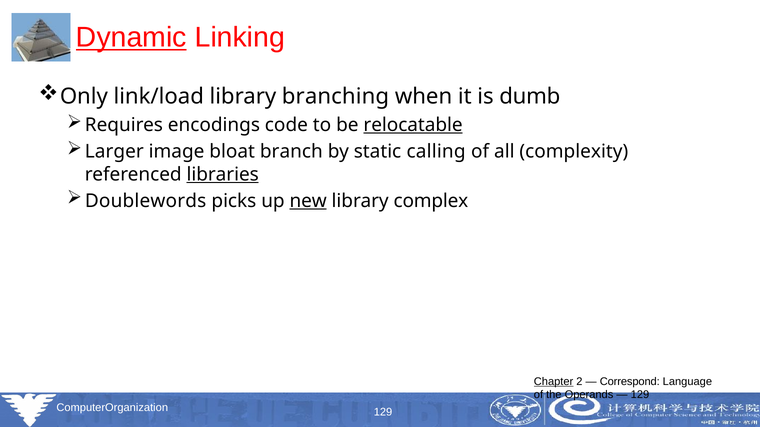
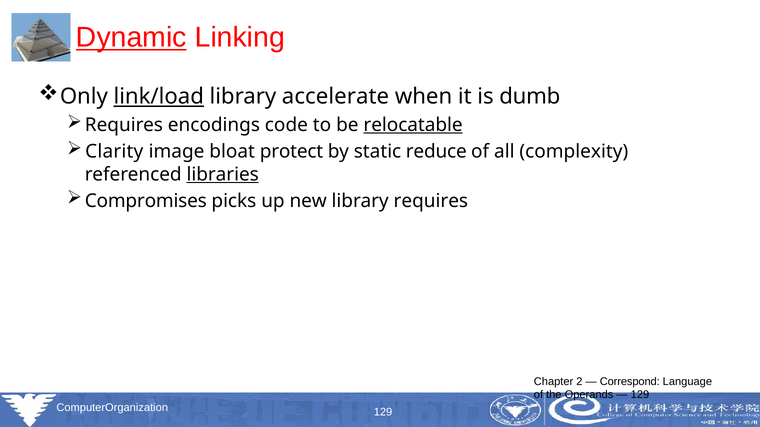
link/load underline: none -> present (159, 97)
branching: branching -> accelerate (335, 97)
Larger: Larger -> Clarity (114, 152)
branch: branch -> protect (291, 152)
calling: calling -> reduce (436, 152)
Doublewords: Doublewords -> Compromises (146, 201)
new underline: present -> none (308, 201)
library complex: complex -> requires (431, 201)
Chapter underline: present -> none (554, 382)
